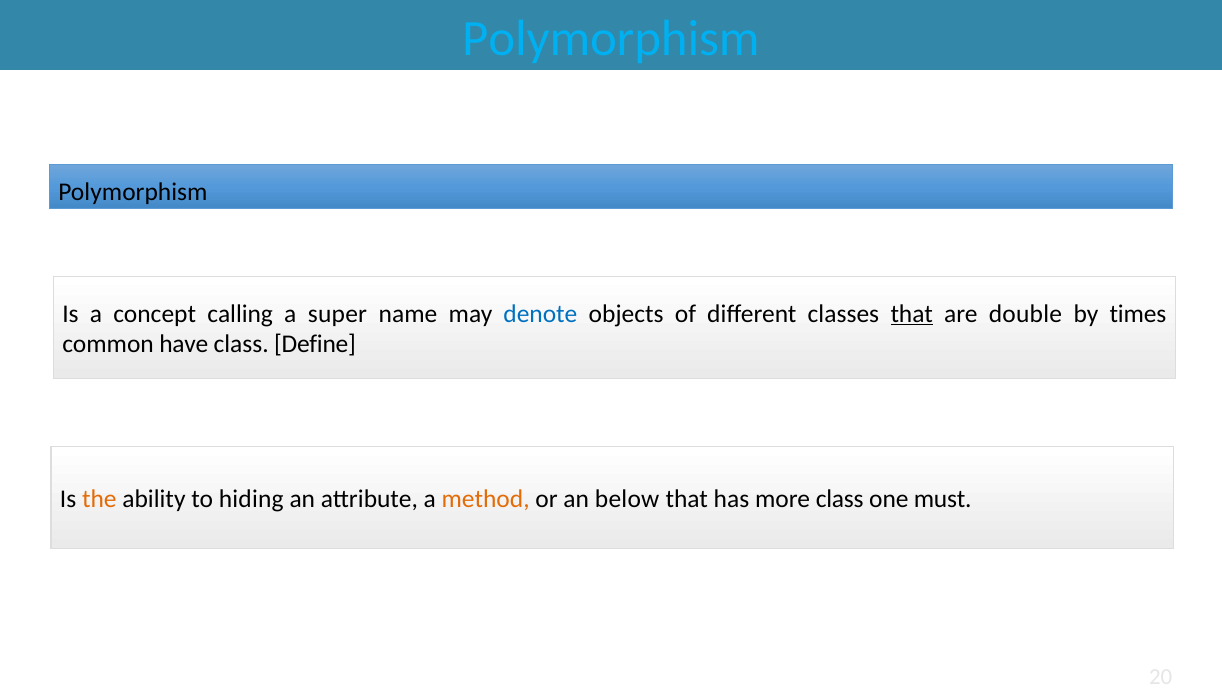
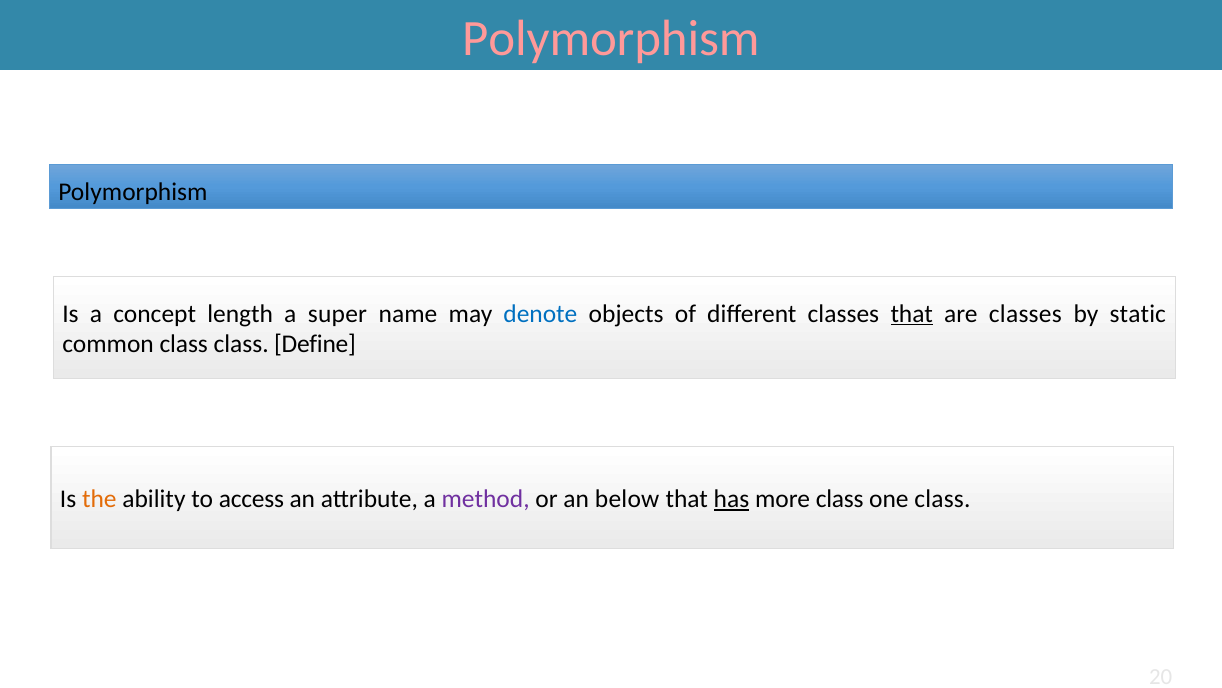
Polymorphism colour: light blue -> pink (611, 38)
calling: calling -> length (240, 313)
are double: double -> classes (1025, 313)
times: times -> static (1138, 313)
common have: have -> class (184, 344)
hiding: hiding -> access (251, 499)
method colour: orange -> purple (486, 499)
has underline: none -> present (732, 499)
one must: must -> class (942, 499)
